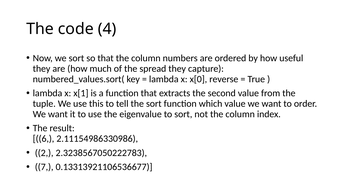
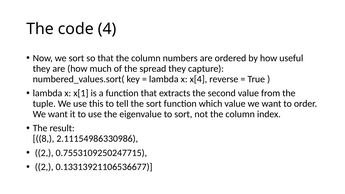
x[0: x[0 -> x[4 (198, 79)
6: 6 -> 8 (44, 139)
2.3238567050222783: 2.3238567050222783 -> 0.7553109250247715 (101, 153)
7: 7 -> 2 (44, 167)
